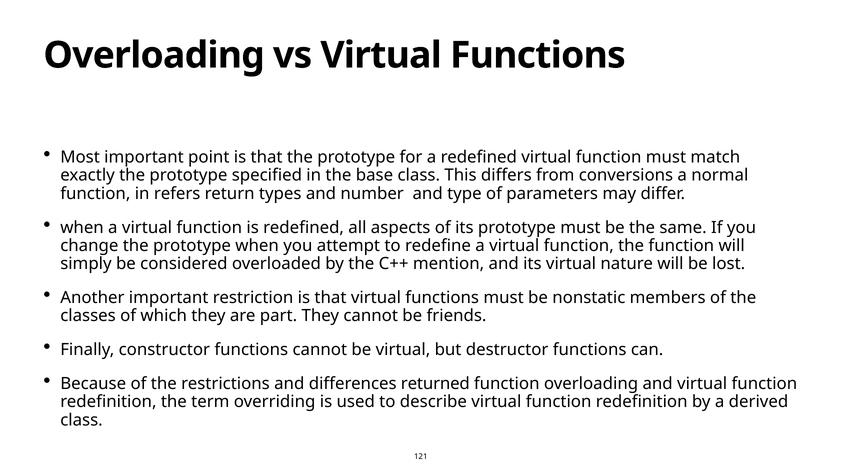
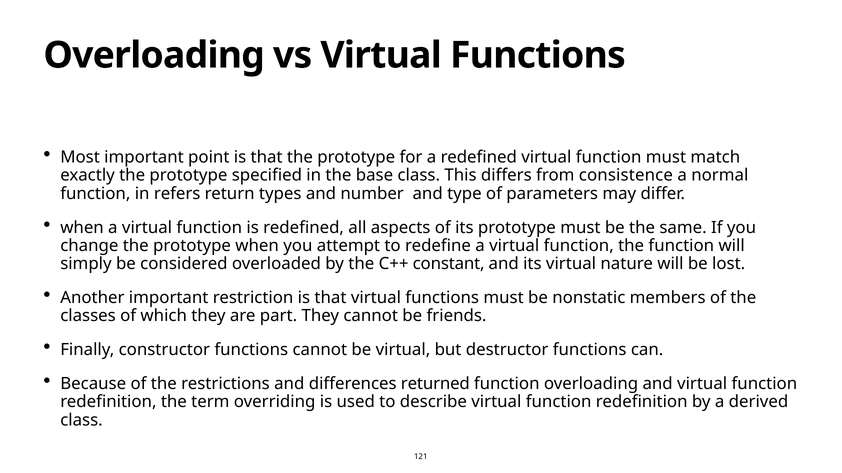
conversions: conversions -> consistence (626, 176)
mention: mention -> constant (449, 264)
